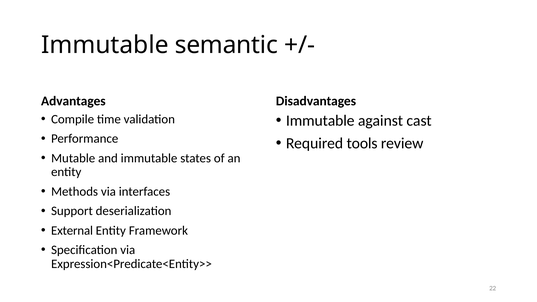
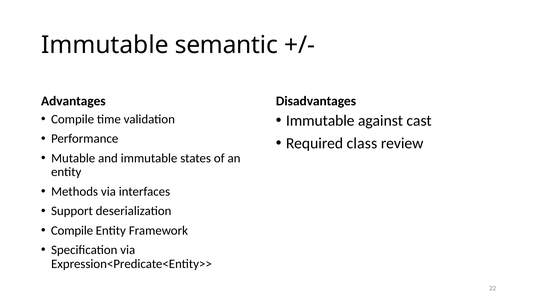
tools: tools -> class (362, 143)
External: External -> Compile (72, 231)
